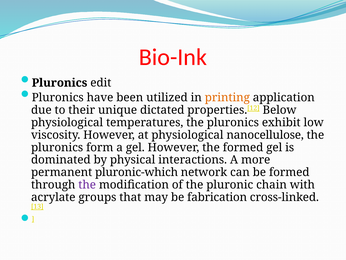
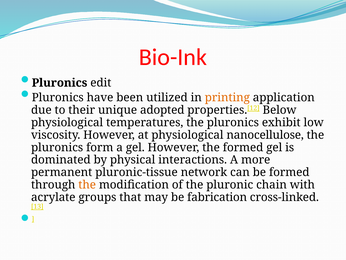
dictated: dictated -> adopted (162, 110)
pluronic-which: pluronic-which -> pluronic-tissue (136, 172)
the colour: purple -> orange (87, 185)
